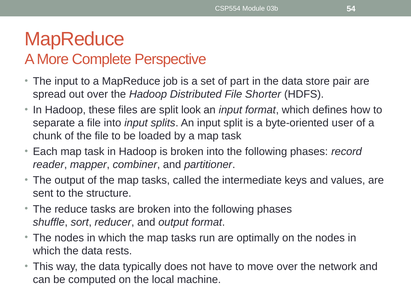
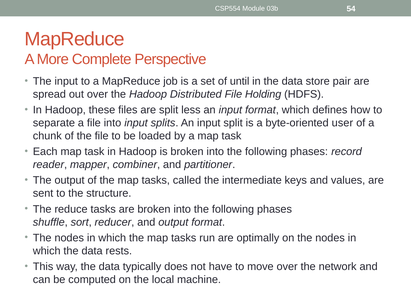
part: part -> until (240, 81)
Shorter: Shorter -> Holding (263, 94)
look: look -> less (191, 110)
